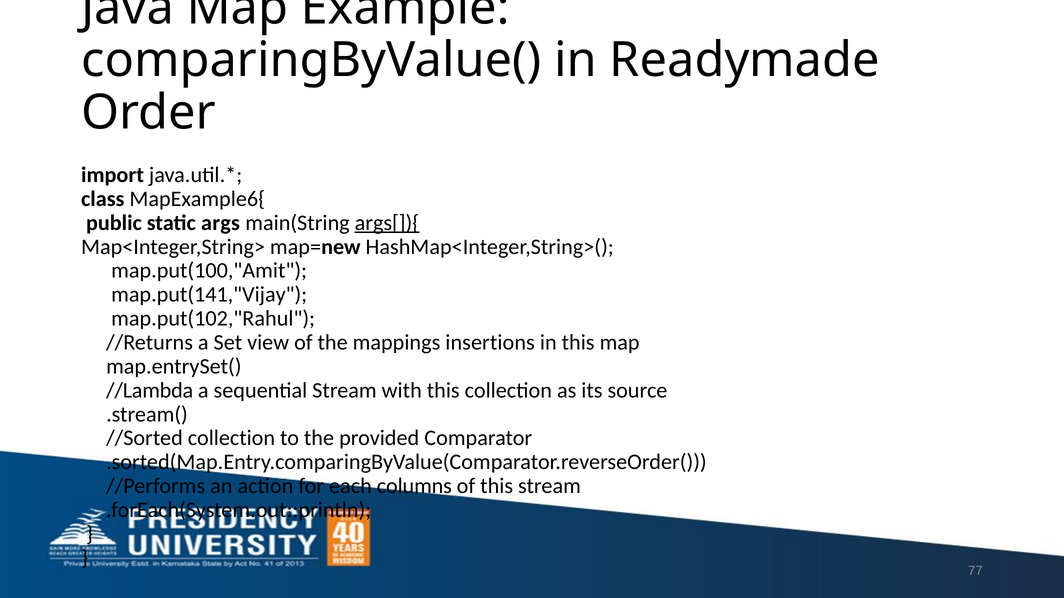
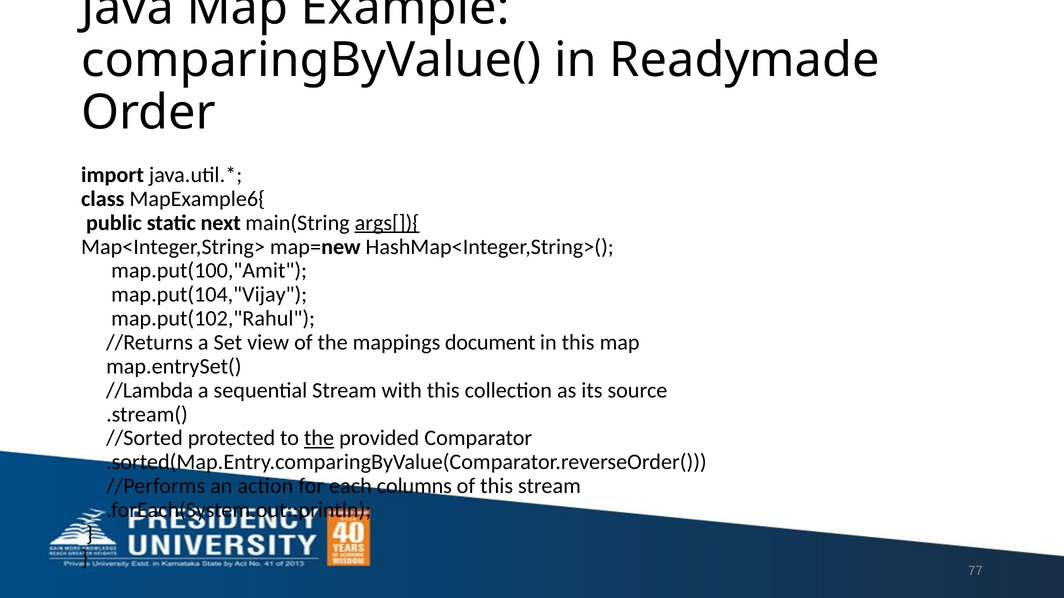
args: args -> next (221, 223)
map.put(141,"Vijay: map.put(141,"Vijay -> map.put(104,"Vijay (209, 295)
insertions: insertions -> document (490, 343)
//Sorted collection: collection -> protected (231, 438)
the underline: none -> present (319, 438)
